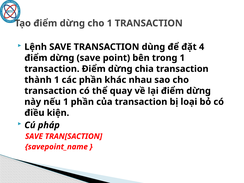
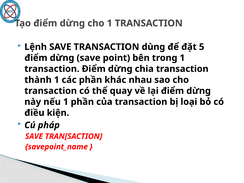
4: 4 -> 5 (202, 47)
